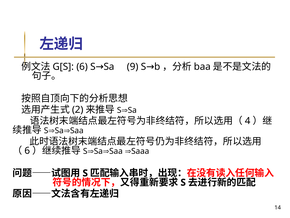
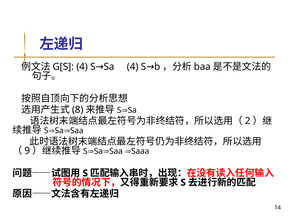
6: 6 -> 4 (82, 66)
9: 9 -> 4 (133, 66)
2: 2 -> 8 (78, 109)
4: 4 -> 2 (248, 121)
6: 6 -> 9 (27, 150)
